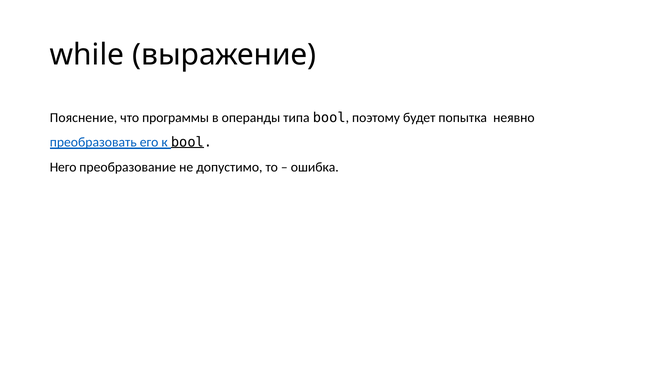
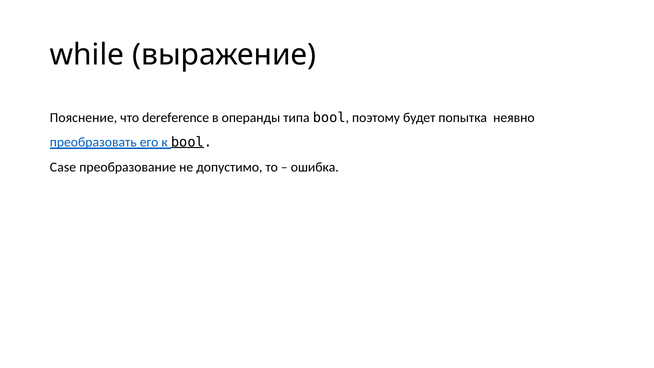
программы: программы -> dereference (176, 118)
Него: Него -> Case (63, 167)
